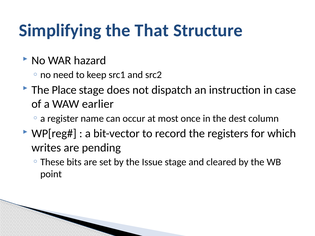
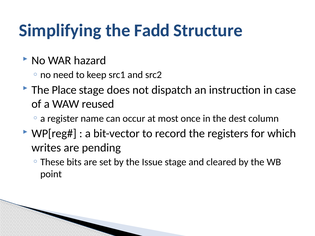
That: That -> Fadd (152, 30)
earlier: earlier -> reused (98, 104)
